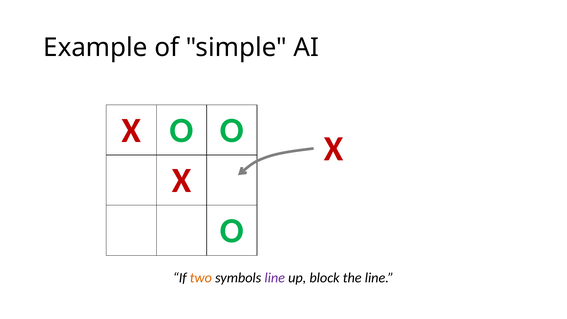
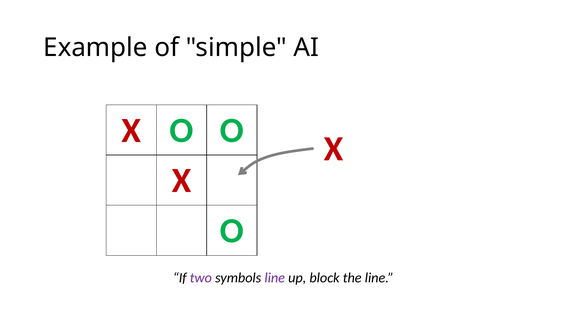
two colour: orange -> purple (201, 278)
